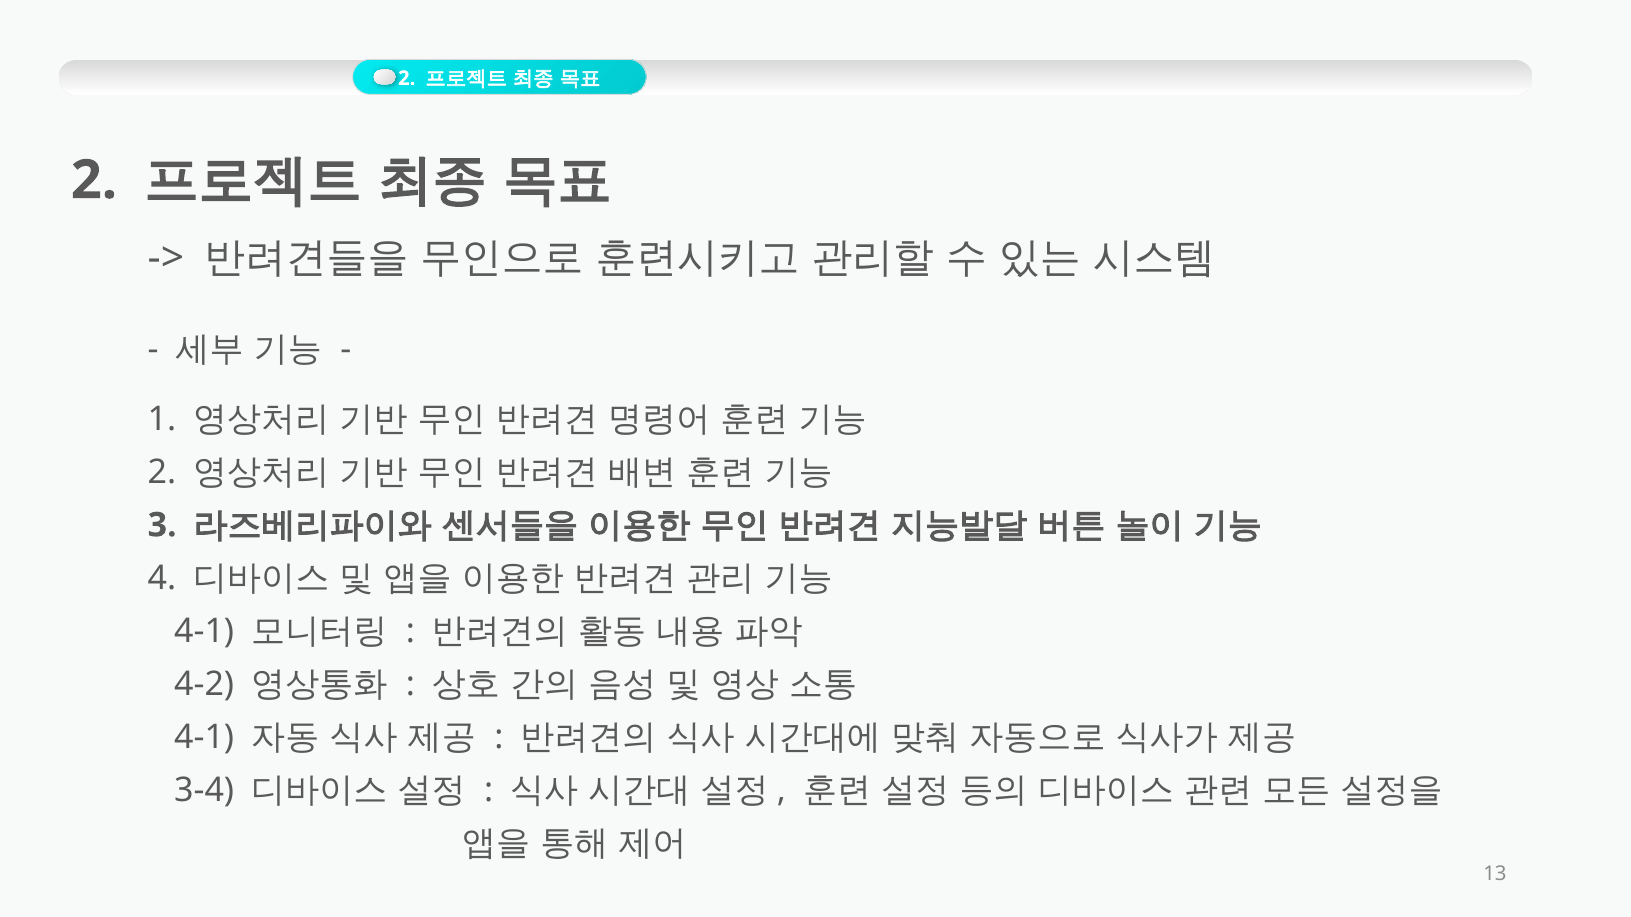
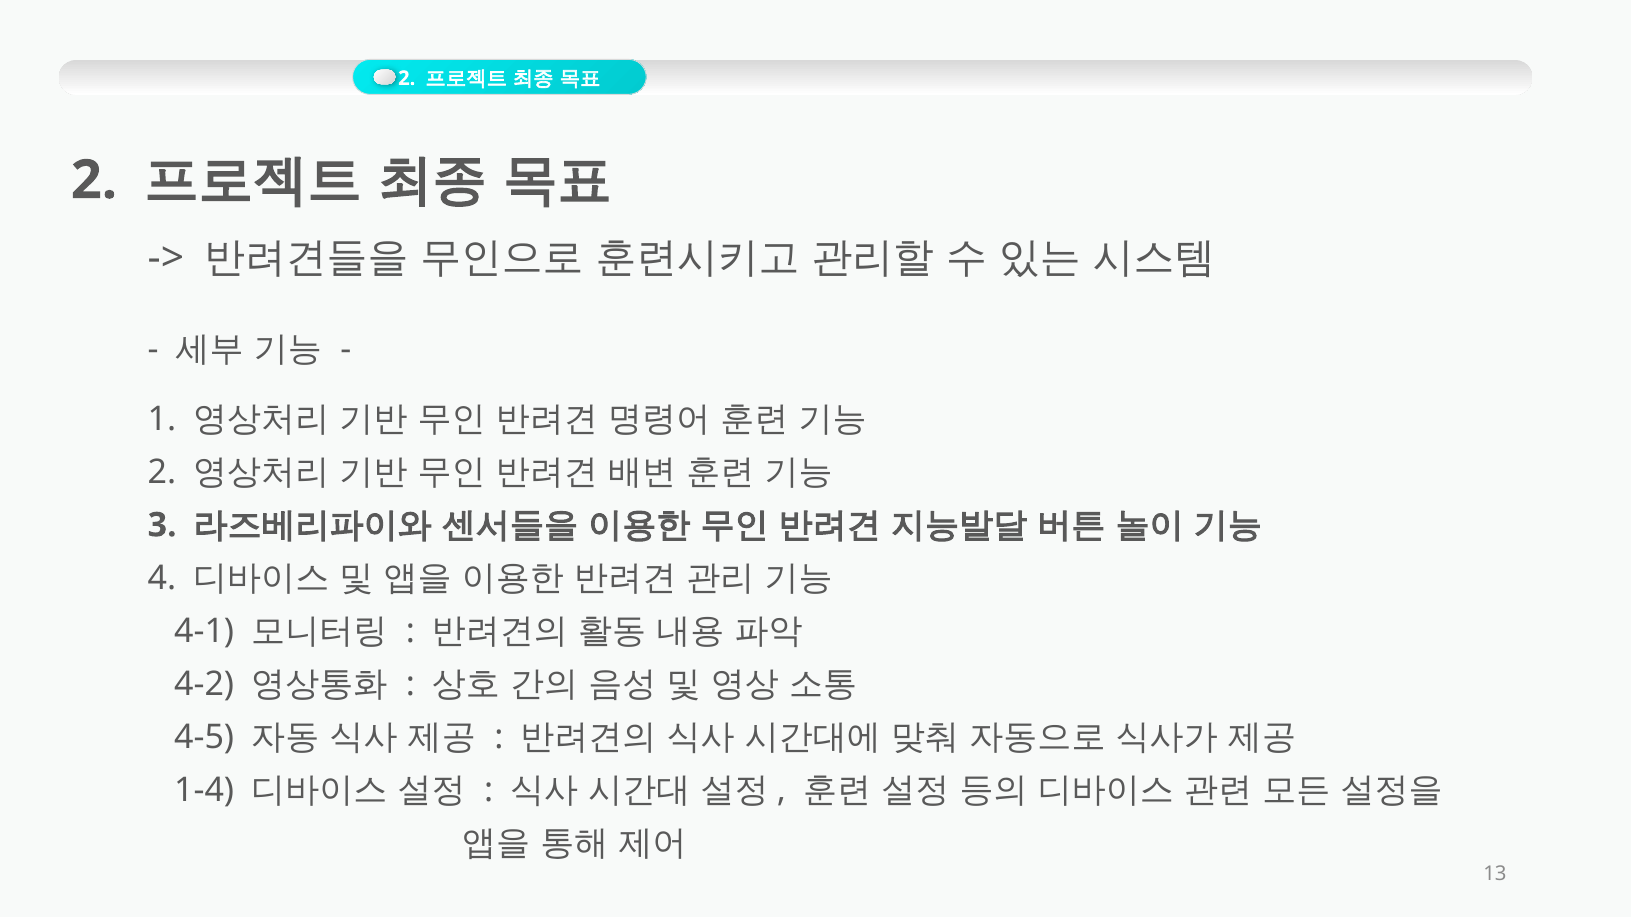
4-1: 4-1 -> 4-5 (204, 737)
3-4: 3-4 -> 1-4 (204, 790)
